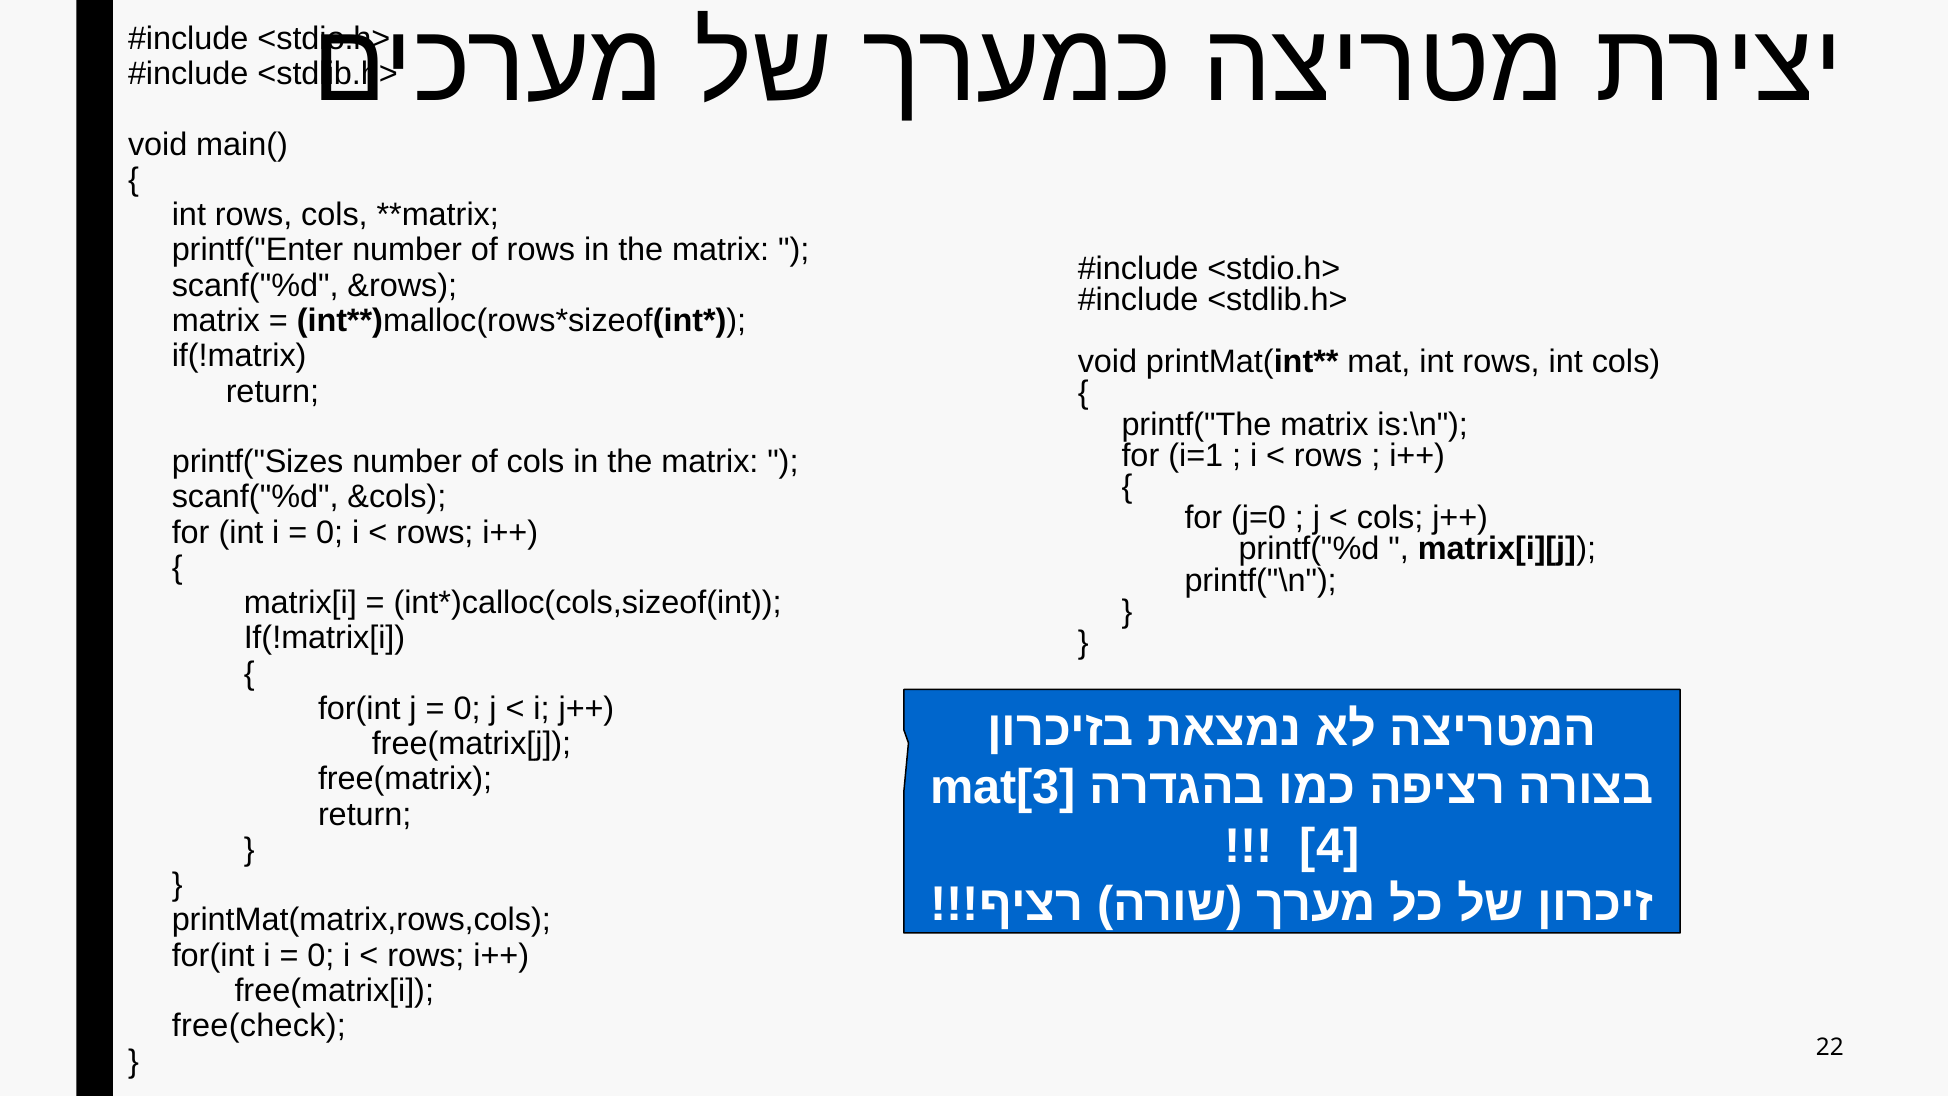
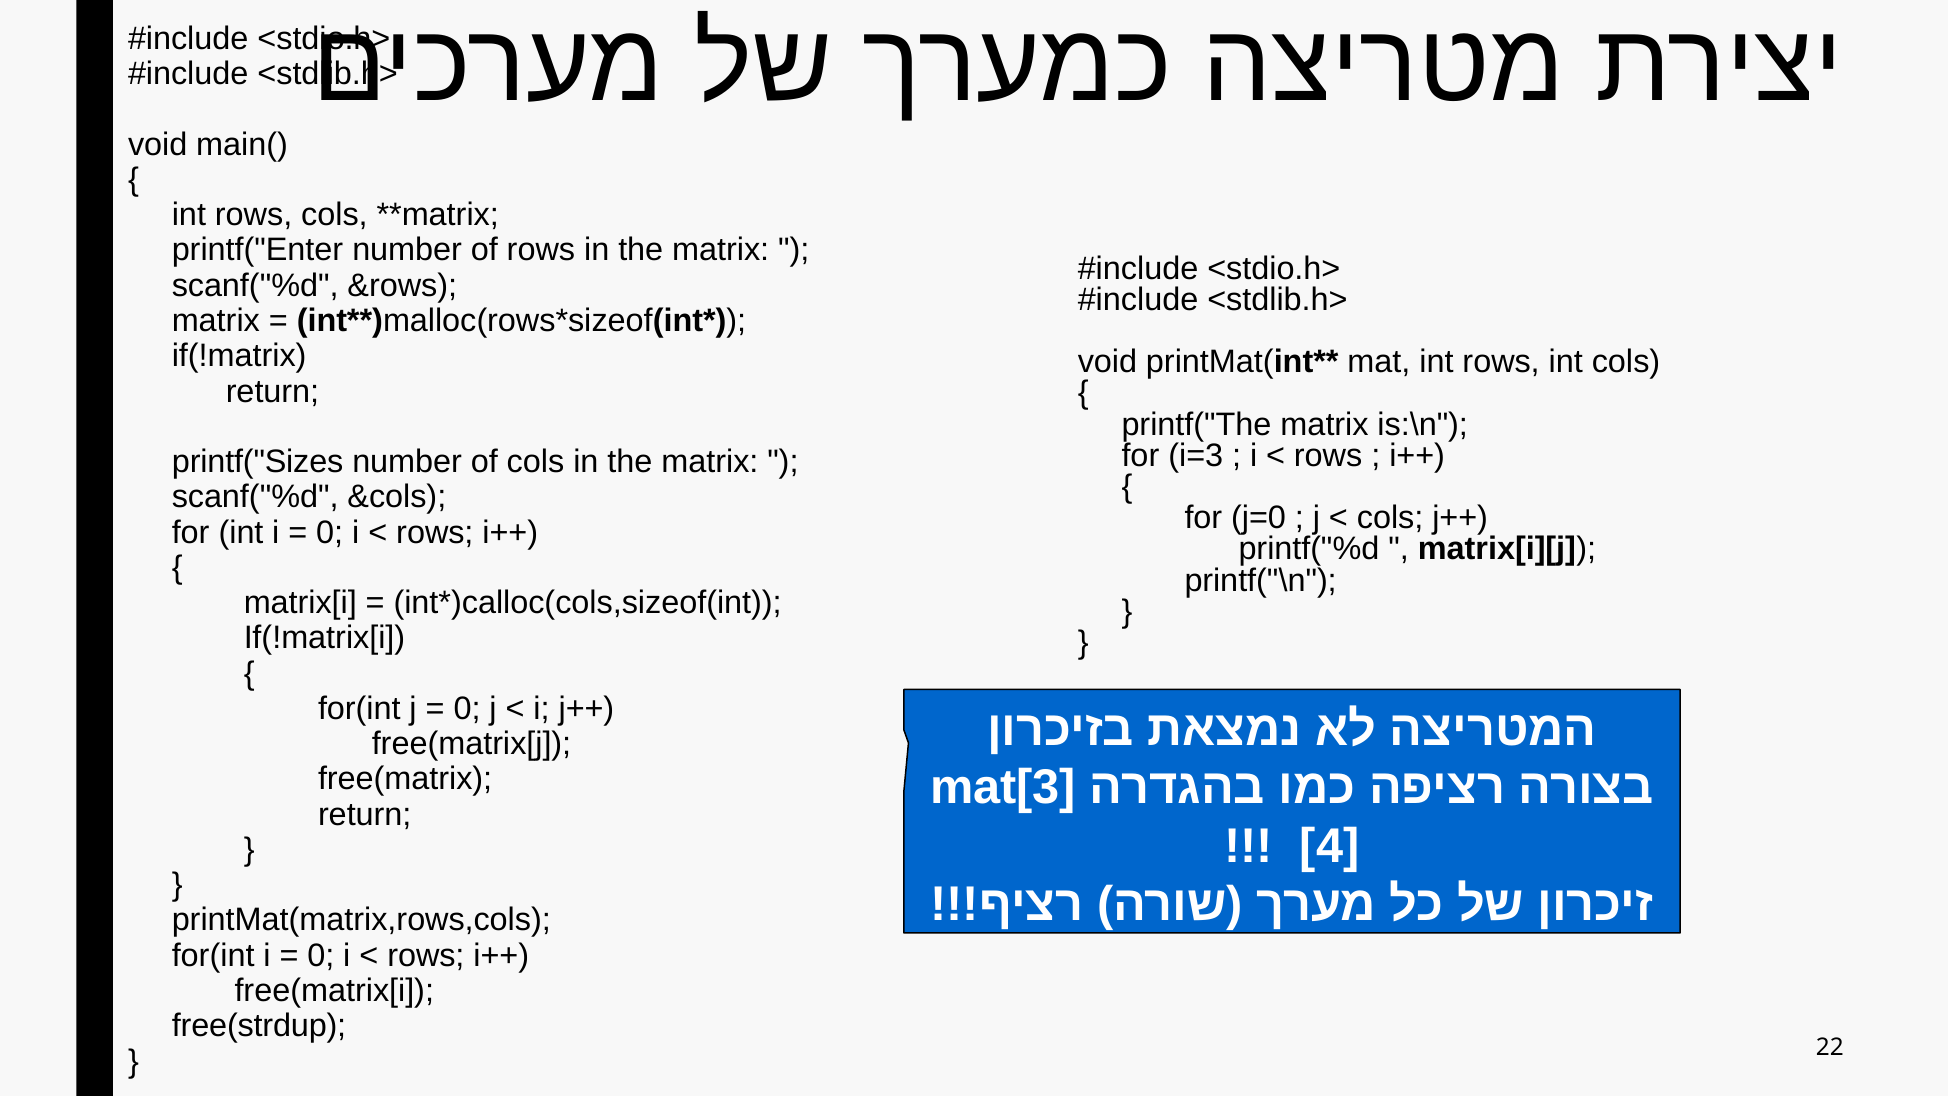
i=1: i=1 -> i=3 (1196, 456)
free(check: free(check -> free(strdup (259, 1026)
